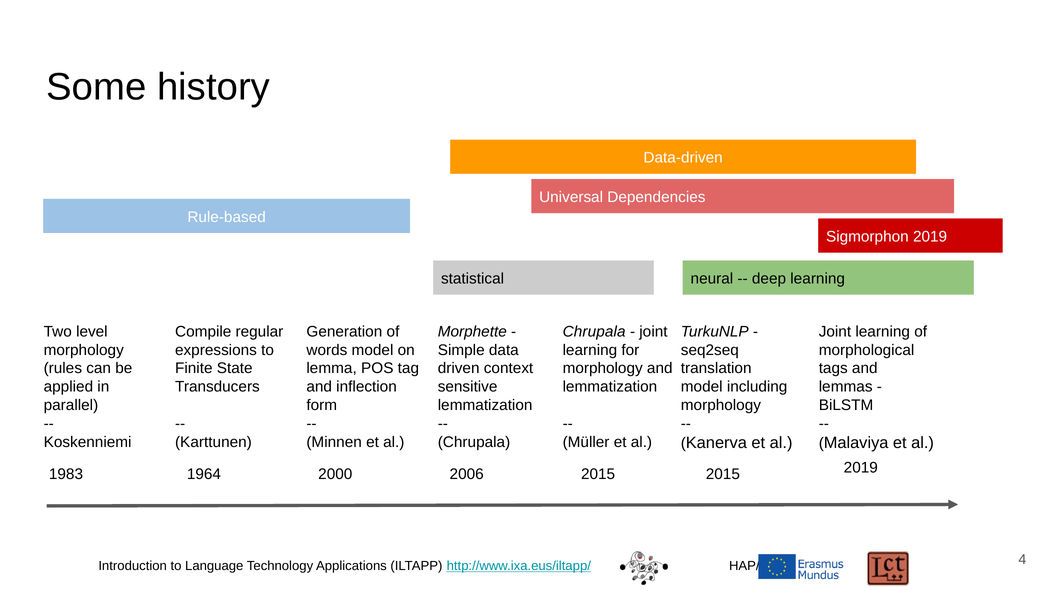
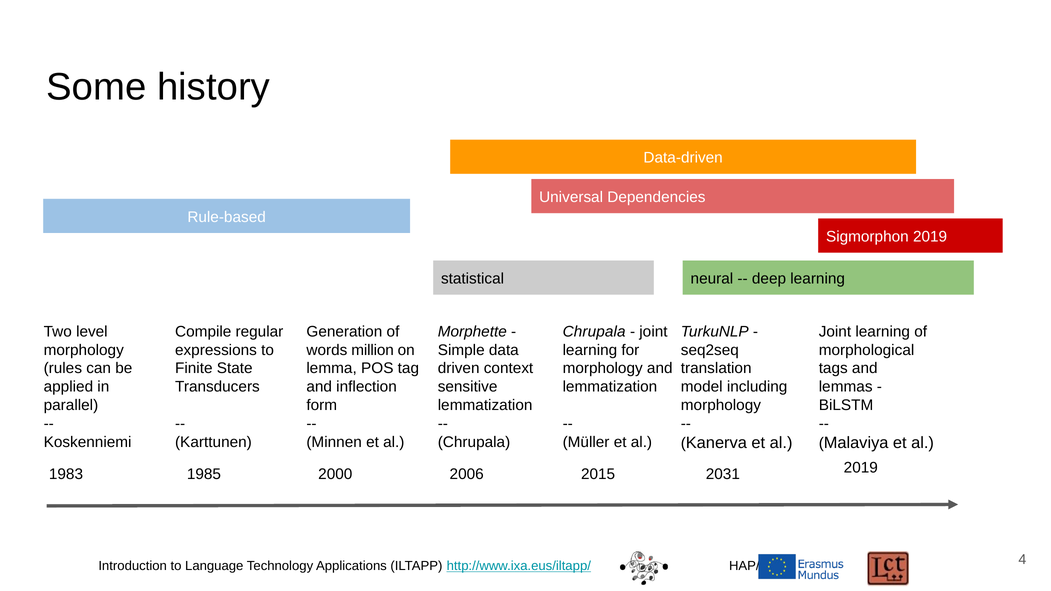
words model: model -> million (373, 350)
1964: 1964 -> 1985 (204, 474)
2015 2015: 2015 -> 2031 (723, 474)
